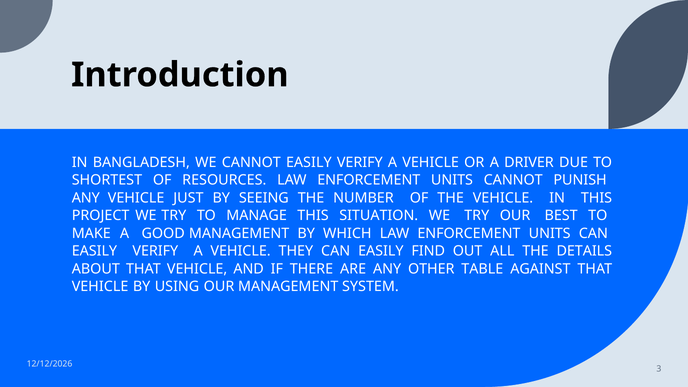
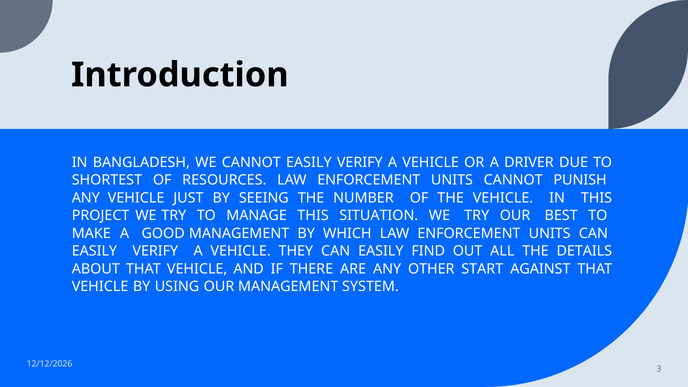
TABLE: TABLE -> START (482, 269)
